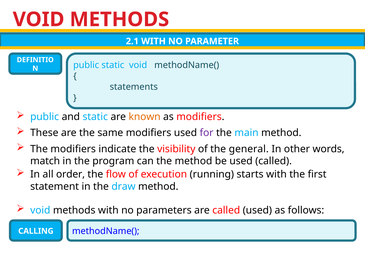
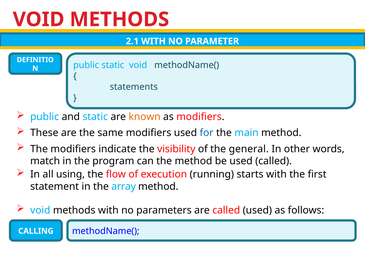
for colour: purple -> blue (207, 133)
order: order -> using (71, 174)
draw: draw -> array (124, 186)
